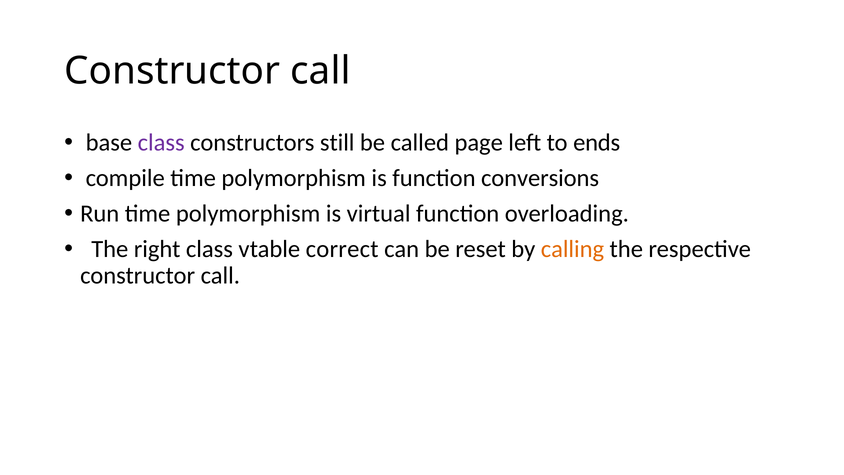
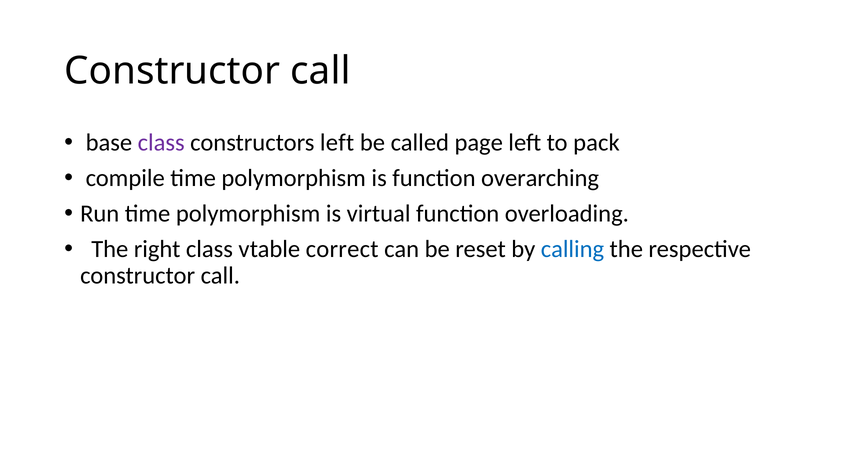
constructors still: still -> left (337, 143)
ends: ends -> pack (596, 143)
conversions: conversions -> overarching (540, 178)
calling colour: orange -> blue (572, 249)
